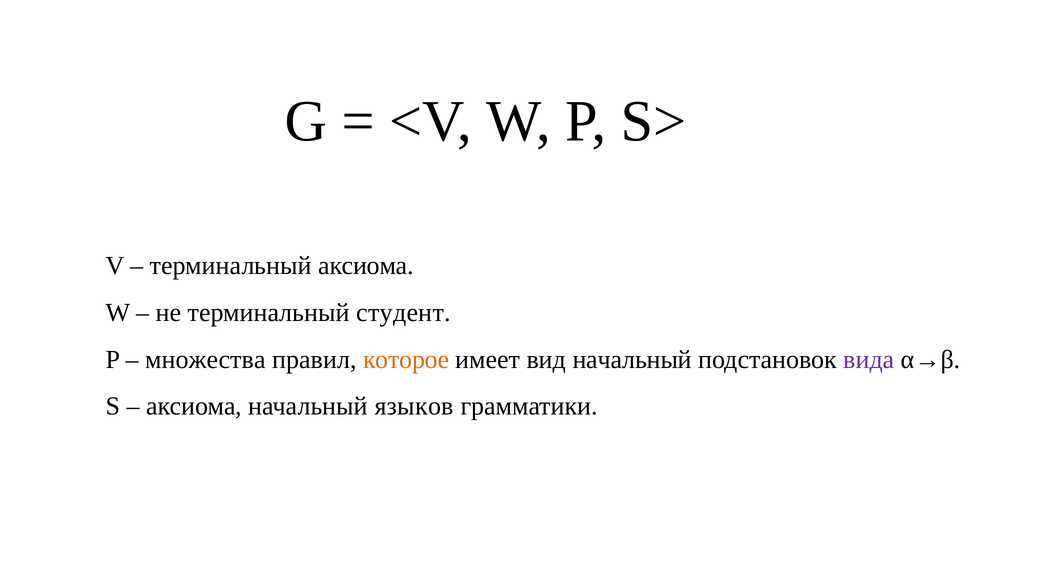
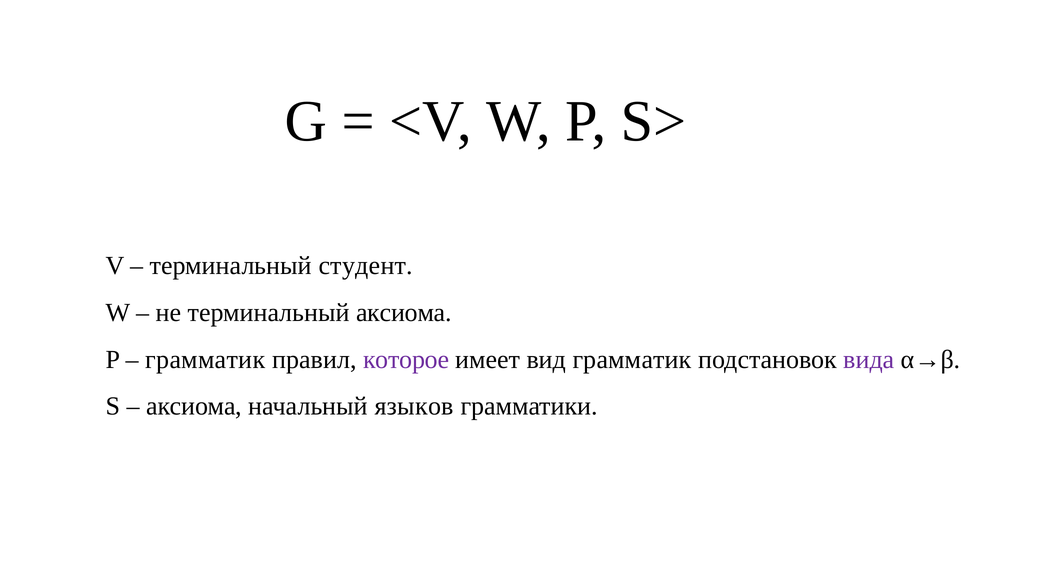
терминальный аксиома: аксиома -> студент (366, 266)
терминальный студент: студент -> аксиома (404, 312)
множества: множества -> грамматик (205, 359)
которое colour: orange -> purple (406, 359)
вид начальный: начальный -> грамматик (632, 359)
